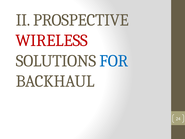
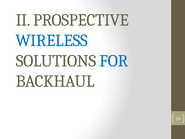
WIRELESS colour: red -> blue (52, 40)
